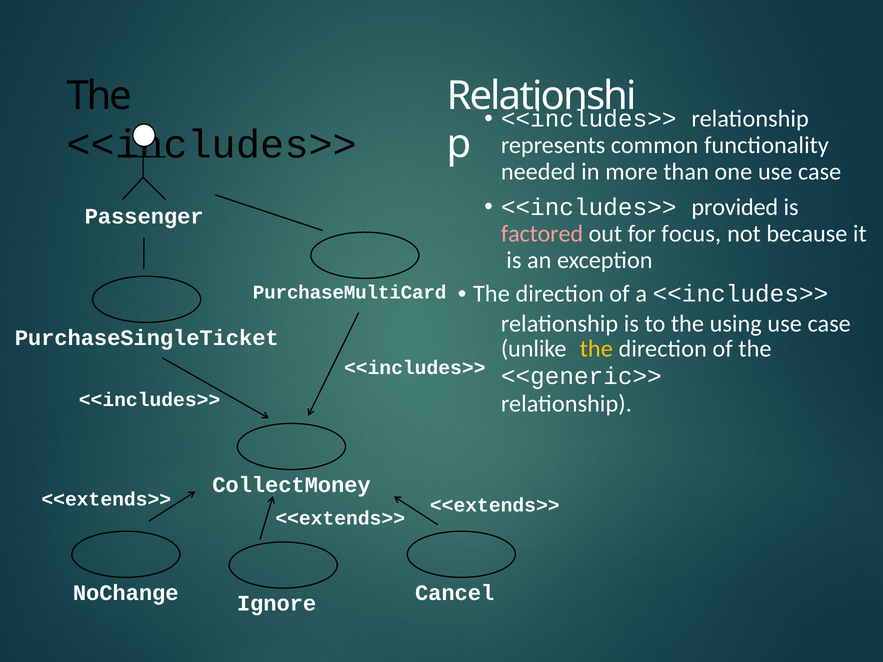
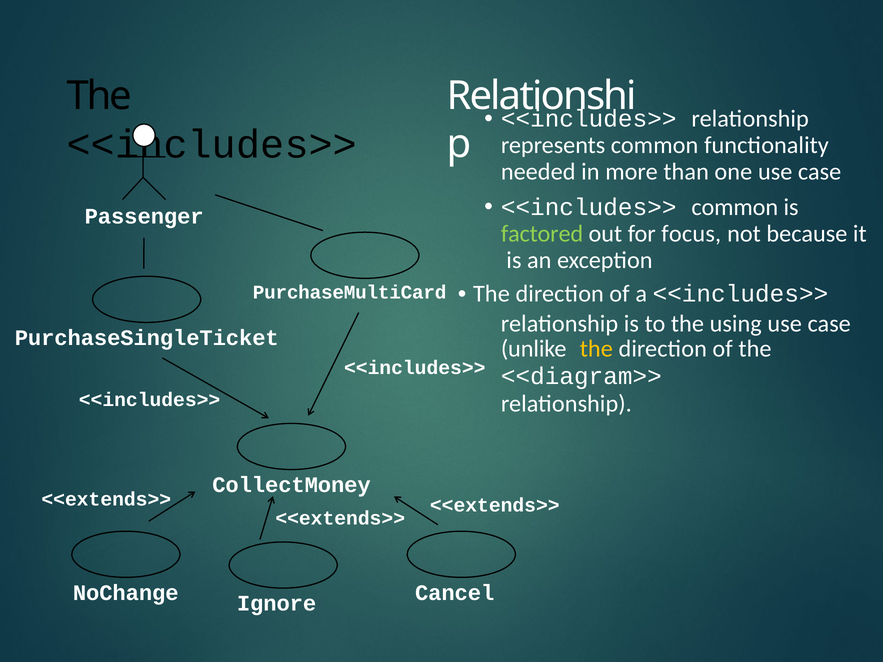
<<includes>> provided: provided -> common (735, 207)
factored colour: pink -> light green (542, 234)
<<generic>>: <<generic>> -> <<diagram>> (581, 376)
